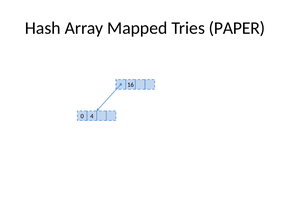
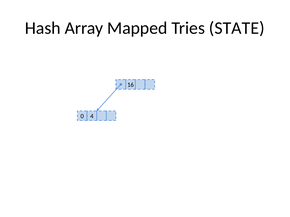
PAPER: PAPER -> STATE (237, 28)
